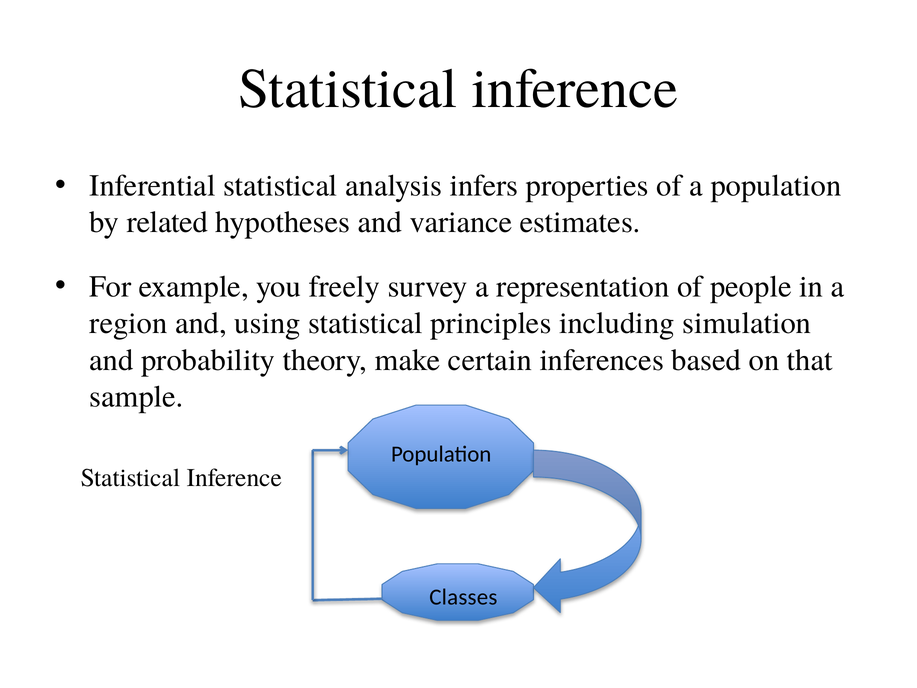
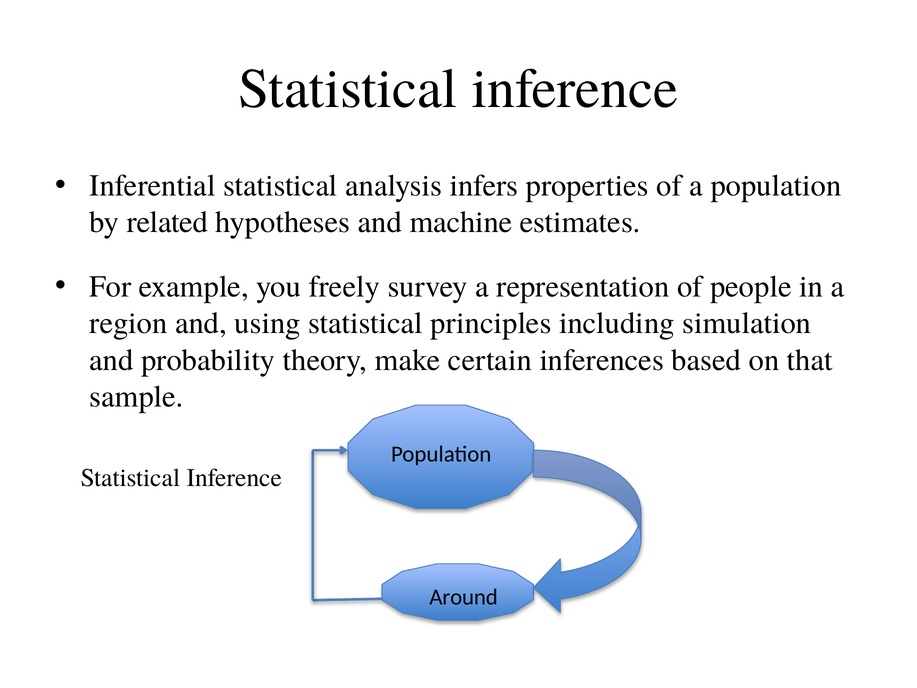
variance: variance -> machine (461, 222)
Classes: Classes -> Around (464, 597)
